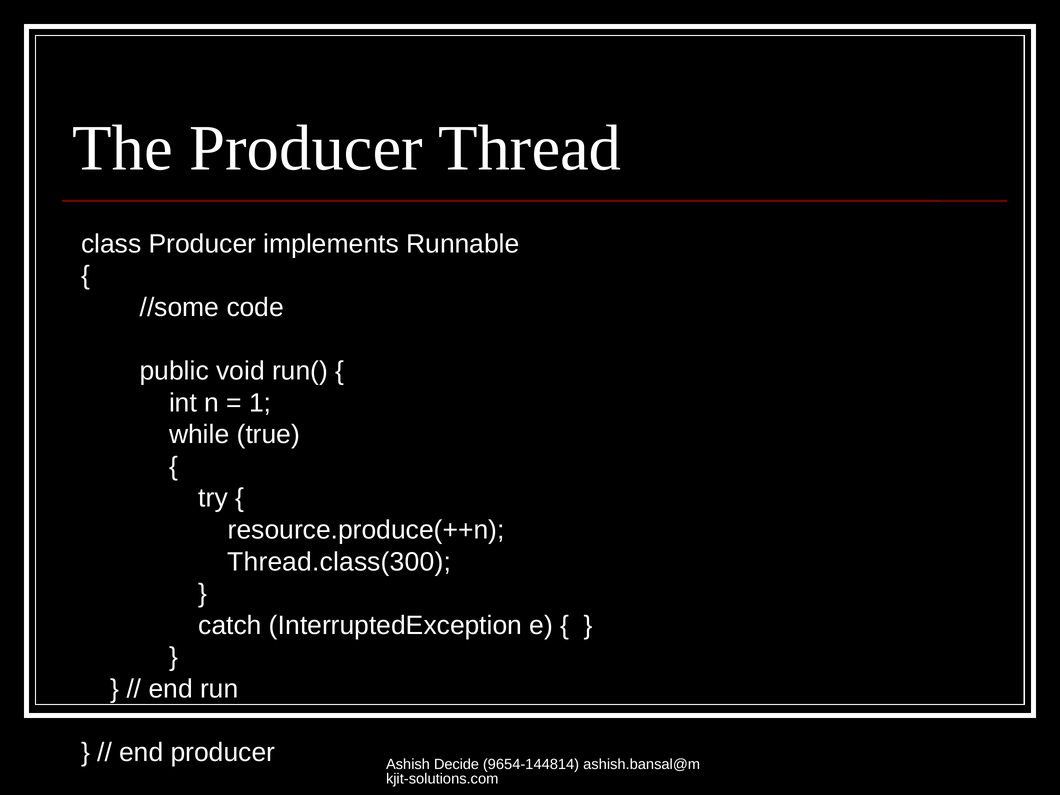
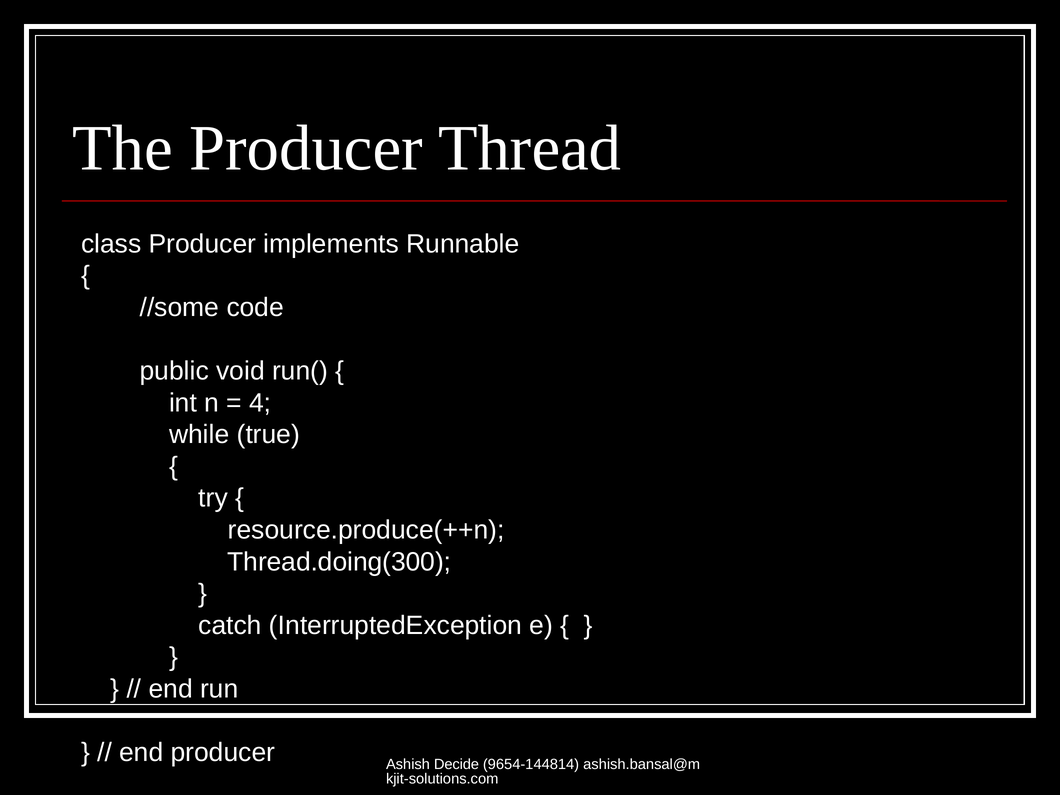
1: 1 -> 4 (260, 403)
Thread.class(300: Thread.class(300 -> Thread.doing(300 (339, 562)
